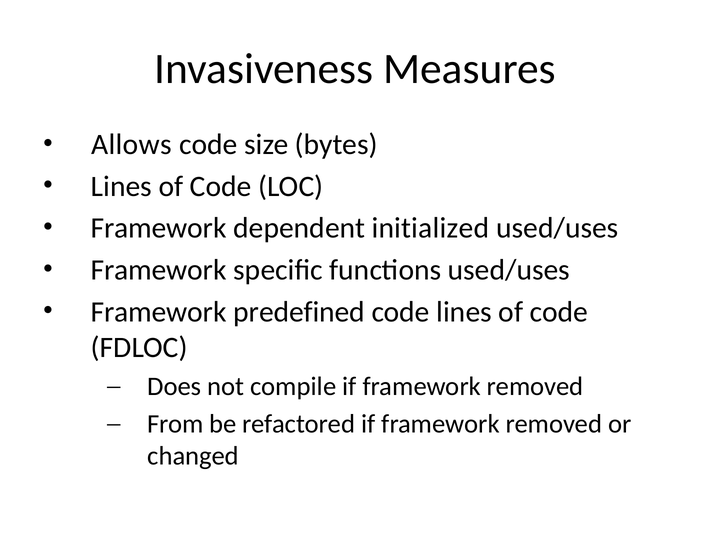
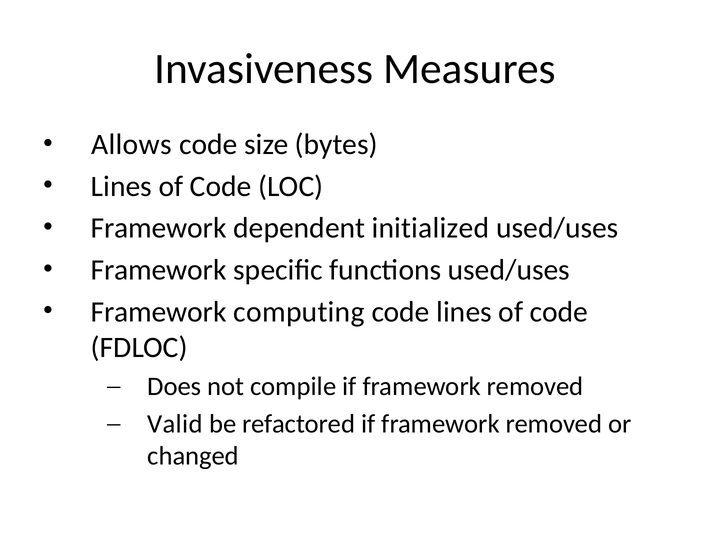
predefined: predefined -> computing (299, 312)
From: From -> Valid (175, 424)
